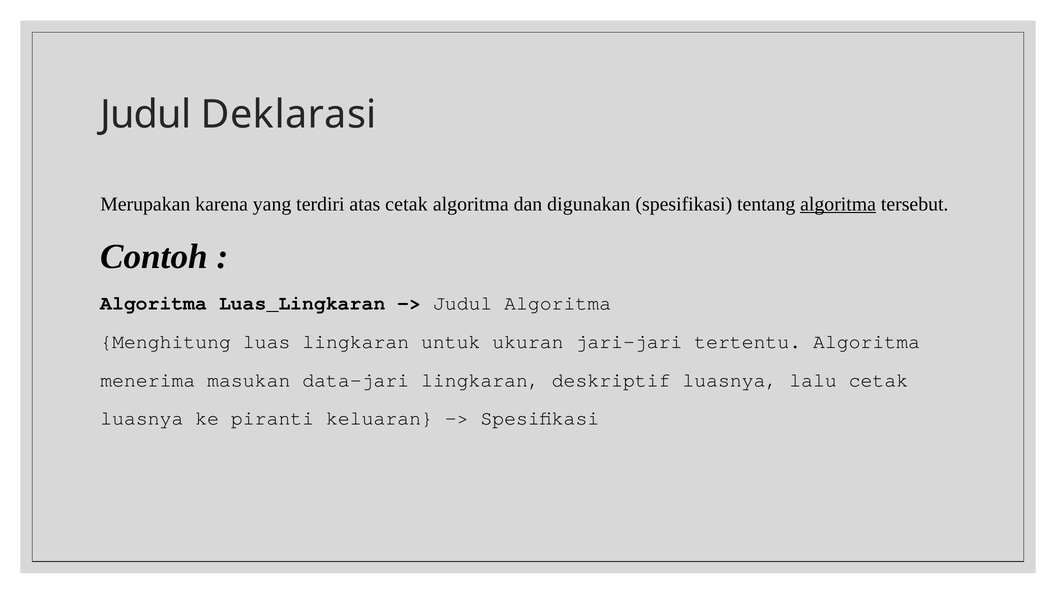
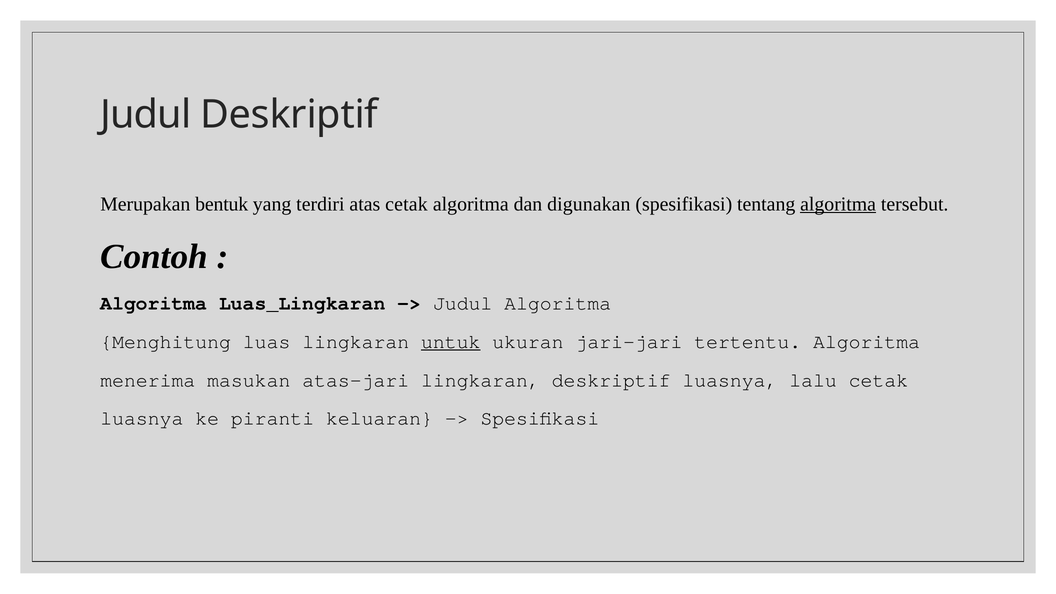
Judul Deklarasi: Deklarasi -> Deskriptif (289, 115)
karena: karena -> bentuk (222, 204)
untuk underline: none -> present (451, 342)
data-jari: data-jari -> atas-jari (356, 380)
